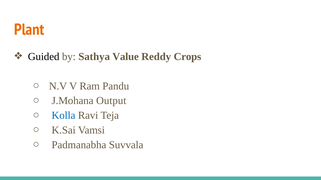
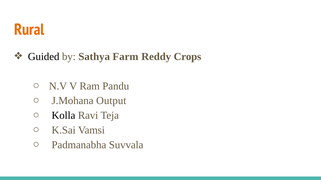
Plant: Plant -> Rural (29, 30)
Value: Value -> Farm (125, 57)
Kolla colour: blue -> black (63, 116)
